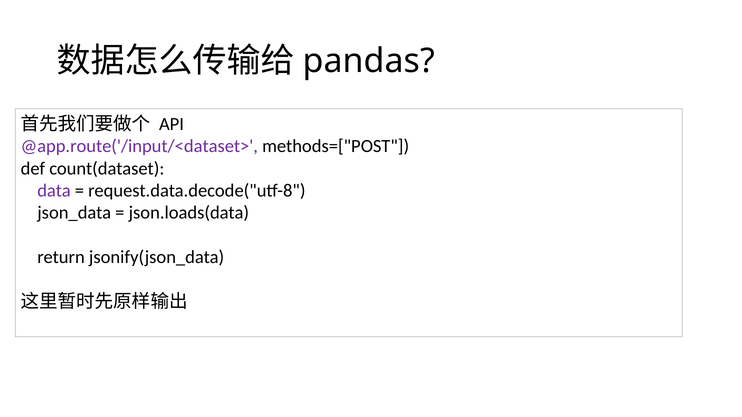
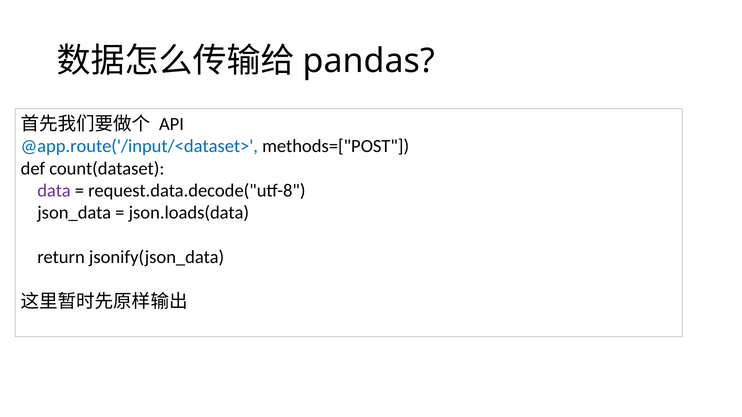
@app.route('/input/<dataset> colour: purple -> blue (139, 146)
